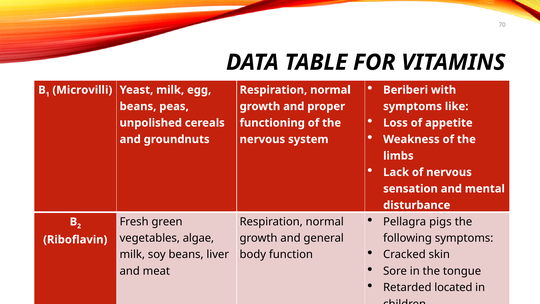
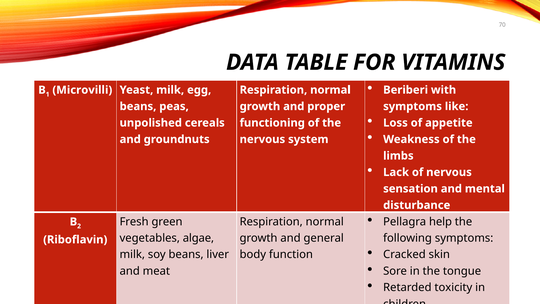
pigs: pigs -> help (441, 221)
located: located -> toxicity (453, 287)
